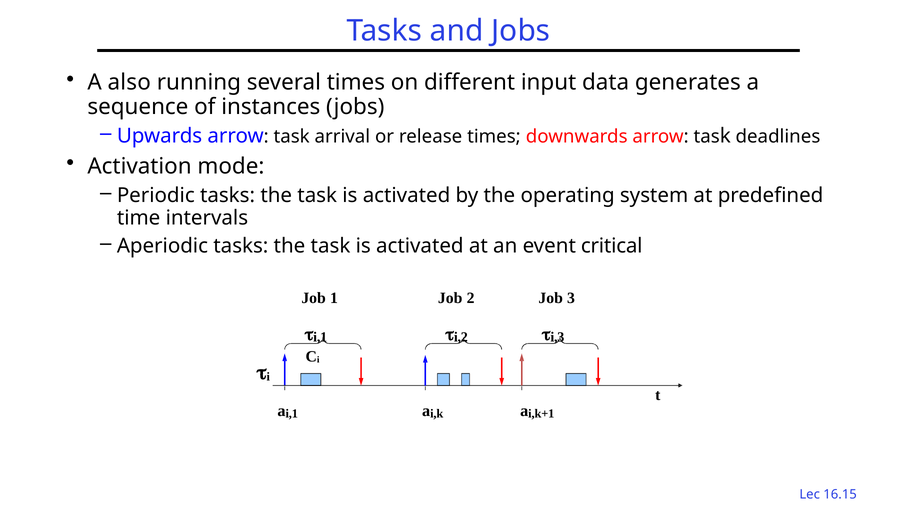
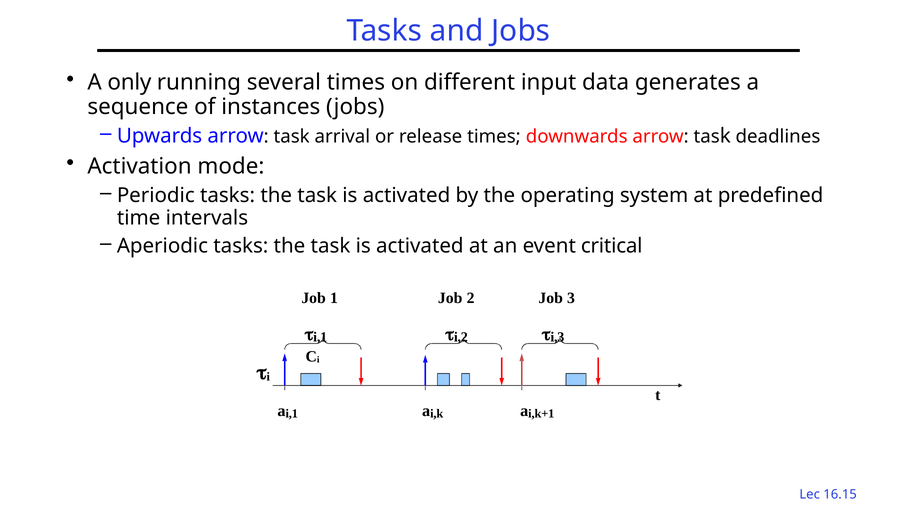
also: also -> only (129, 83)
